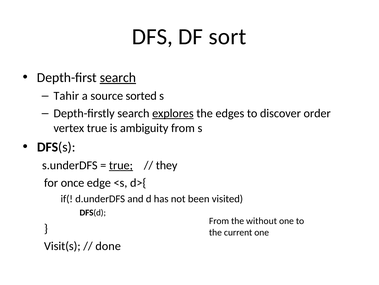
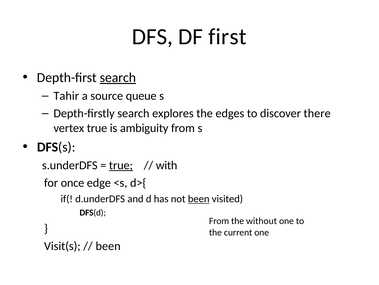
sort: sort -> first (227, 37)
sorted: sorted -> queue (141, 96)
explores underline: present -> none (173, 113)
order: order -> there (317, 113)
they: they -> with (167, 165)
been underline: none -> present (199, 198)
done: done -> been (108, 245)
